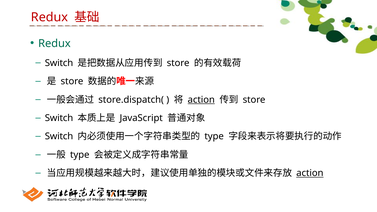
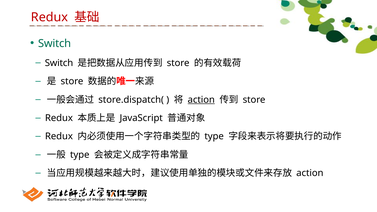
Redux: Redux -> Switch (55, 43)
Switch: Switch -> Redux (59, 118)
Switch: Switch -> Redux (59, 136)
action underline: present -> none (310, 173)
